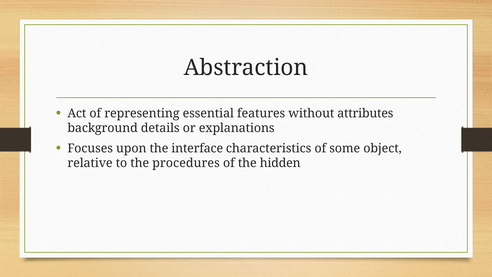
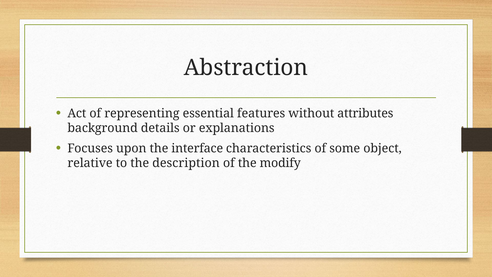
procedures: procedures -> description (186, 163)
hidden: hidden -> modify (280, 163)
